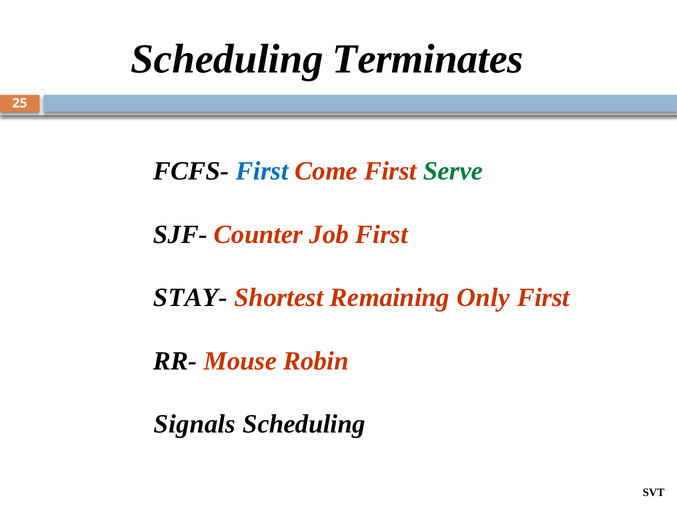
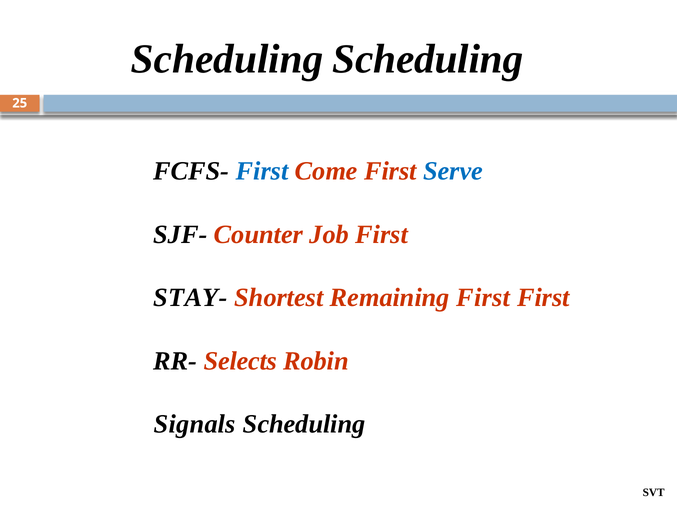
Scheduling Terminates: Terminates -> Scheduling (428, 59)
Serve colour: green -> blue (453, 171)
Remaining Only: Only -> First (483, 297)
Mouse: Mouse -> Selects (240, 361)
